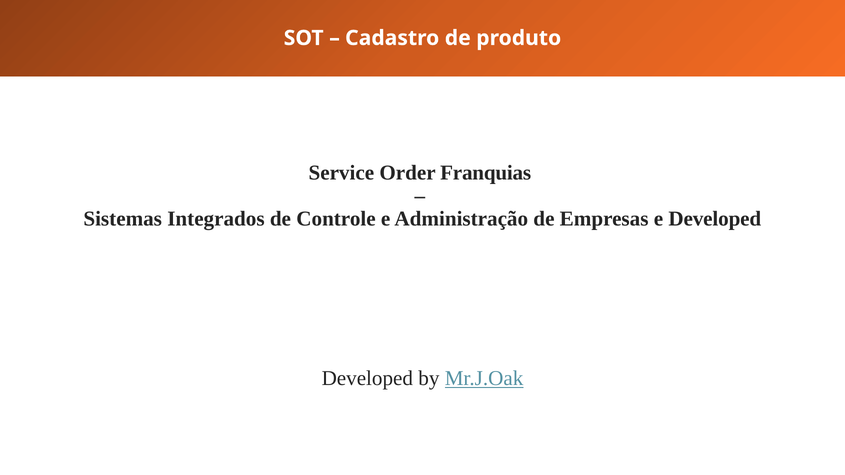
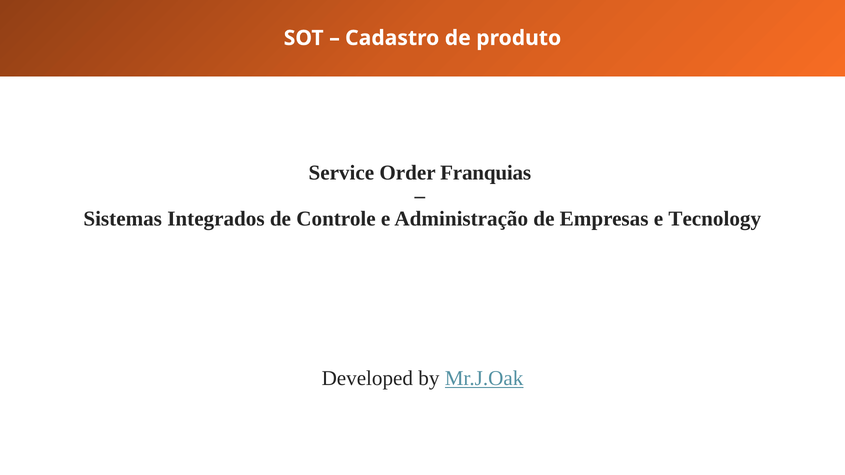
e Developed: Developed -> Tecnology (715, 219)
